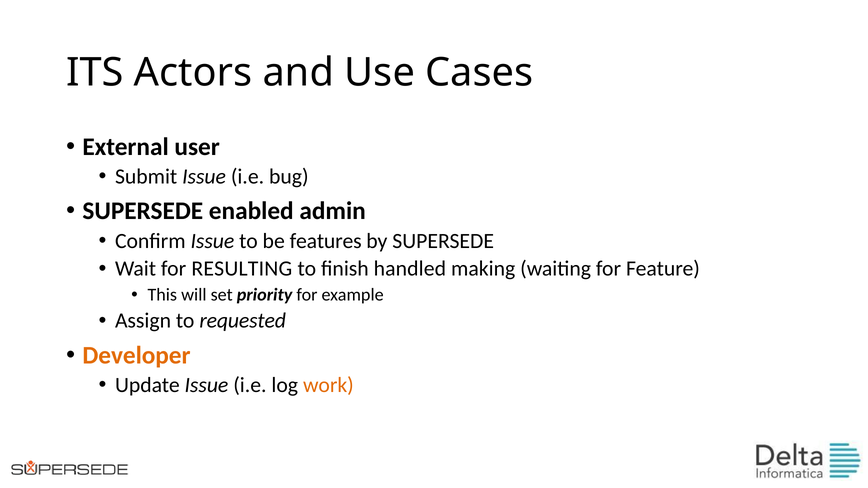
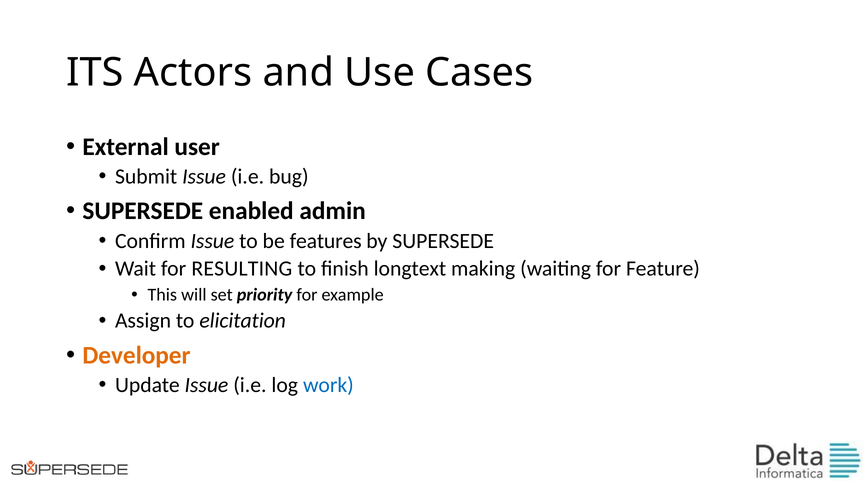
handled: handled -> longtext (410, 269)
requested: requested -> elicitation (243, 321)
work colour: orange -> blue (328, 385)
